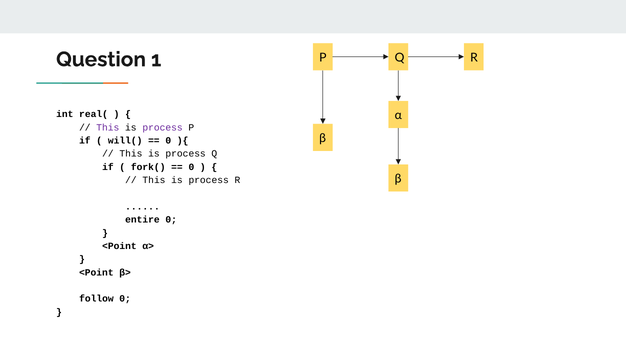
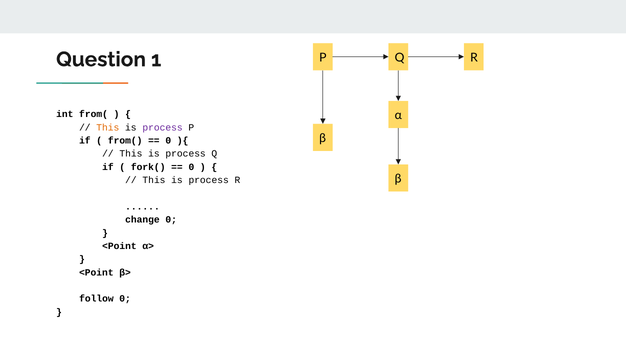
int real(: real( -> from( (94, 114)
This colour: purple -> orange (108, 128)
will(: will( -> from( (125, 141)
entire: entire -> change (142, 220)
